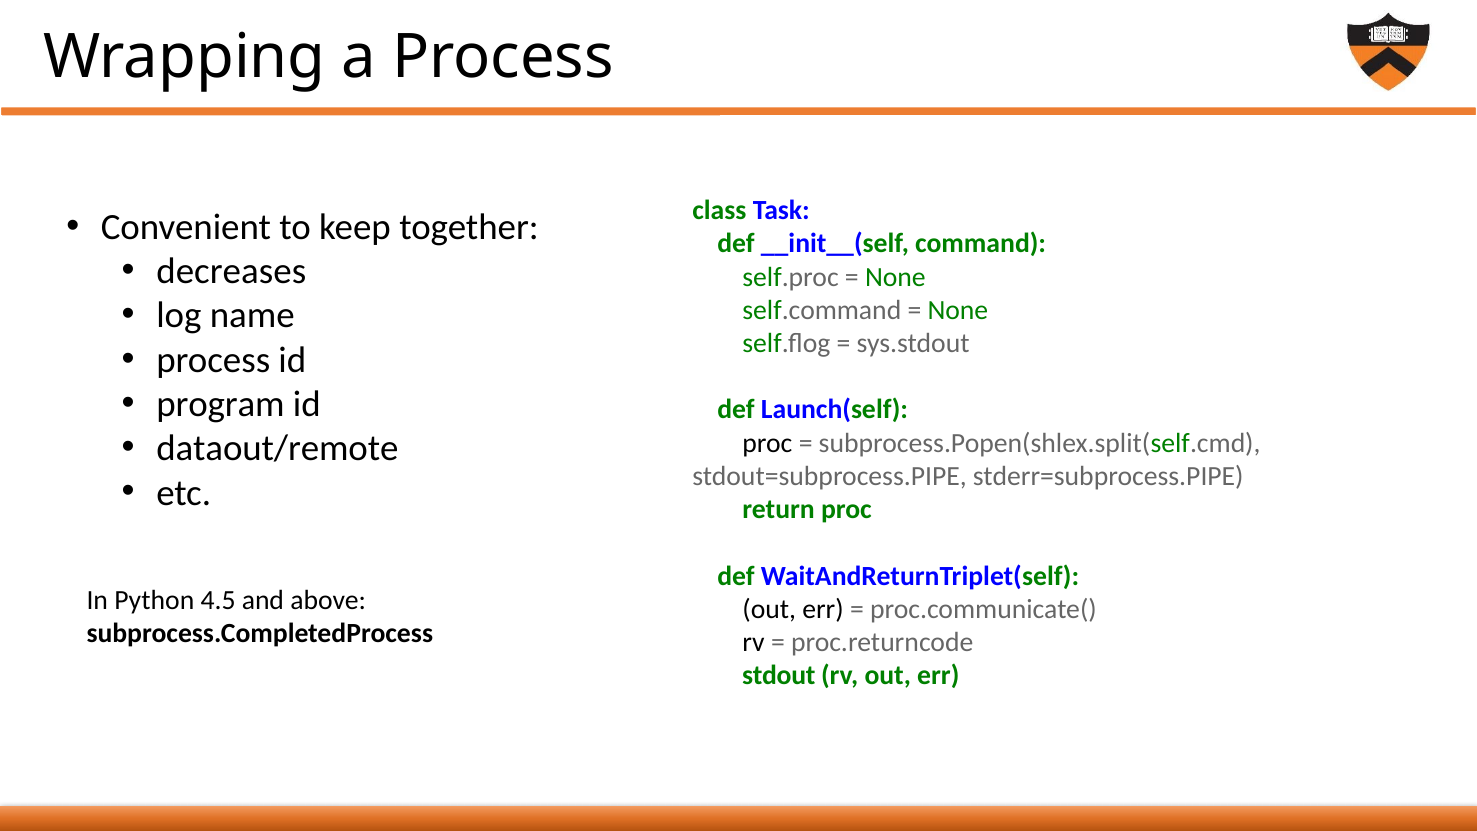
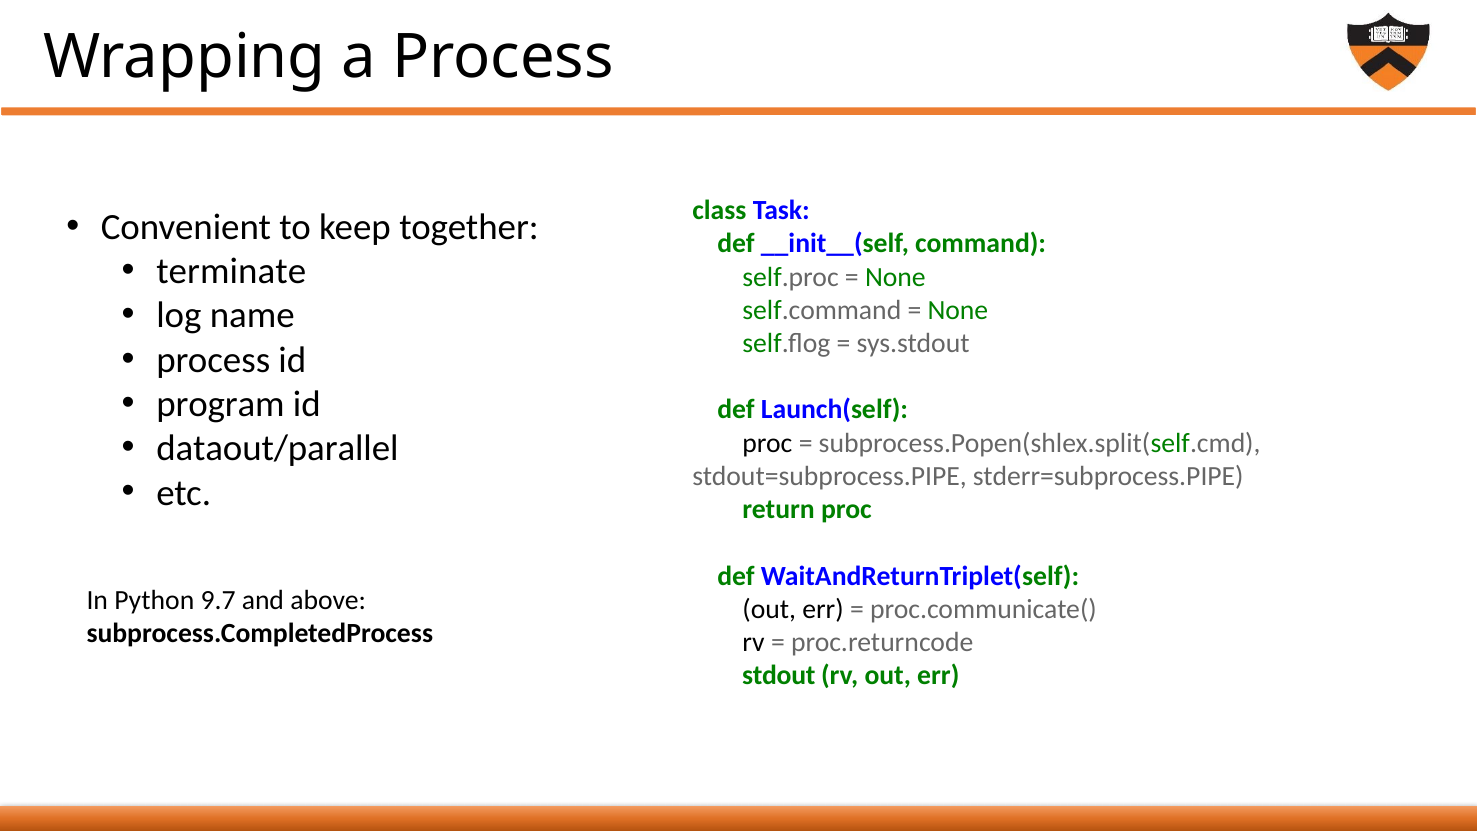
decreases: decreases -> terminate (231, 271)
dataout/remote: dataout/remote -> dataout/parallel (277, 448)
4.5: 4.5 -> 9.7 (218, 600)
